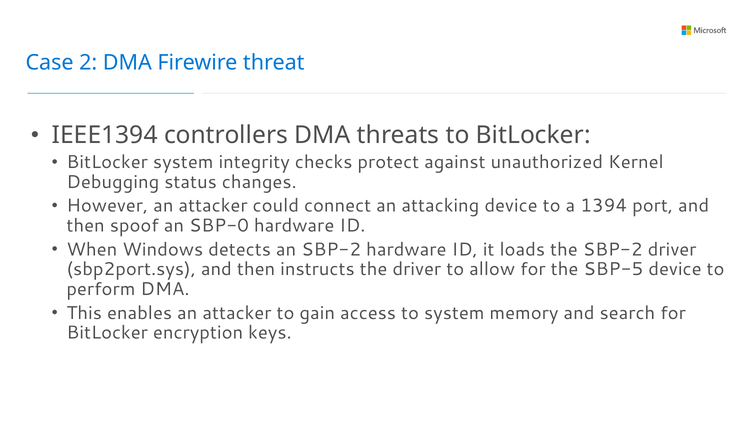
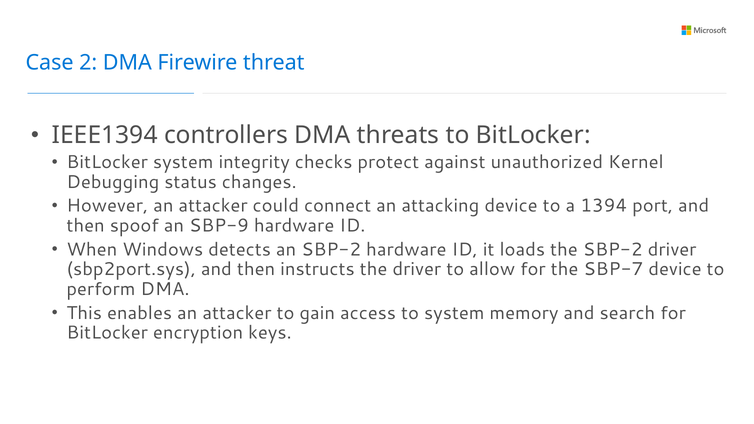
SBP-0: SBP-0 -> SBP-9 (219, 226)
SBP-5: SBP-5 -> SBP-7 (613, 269)
